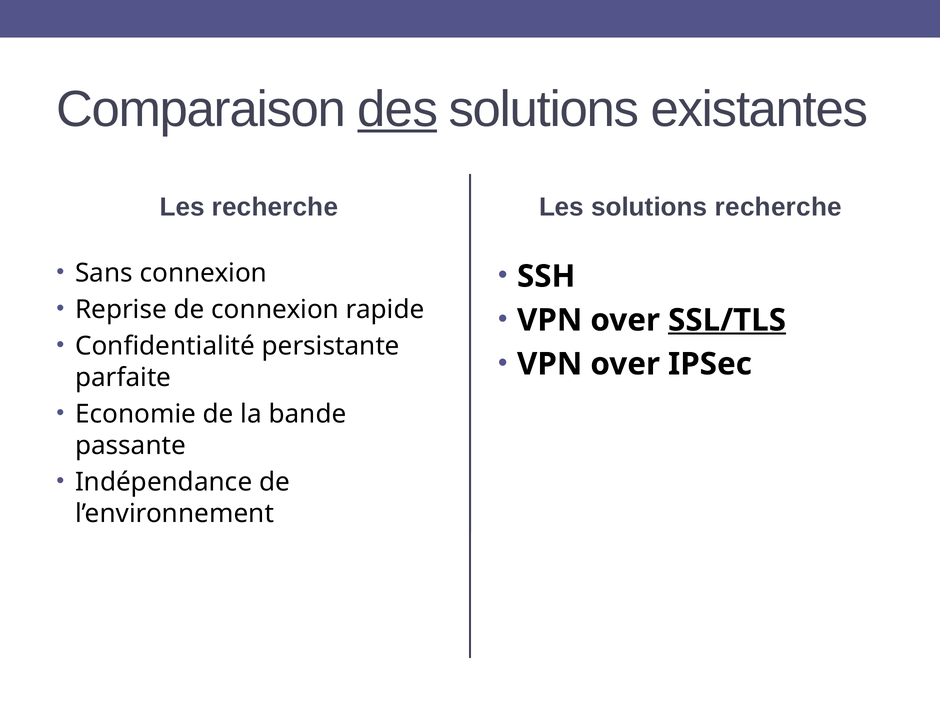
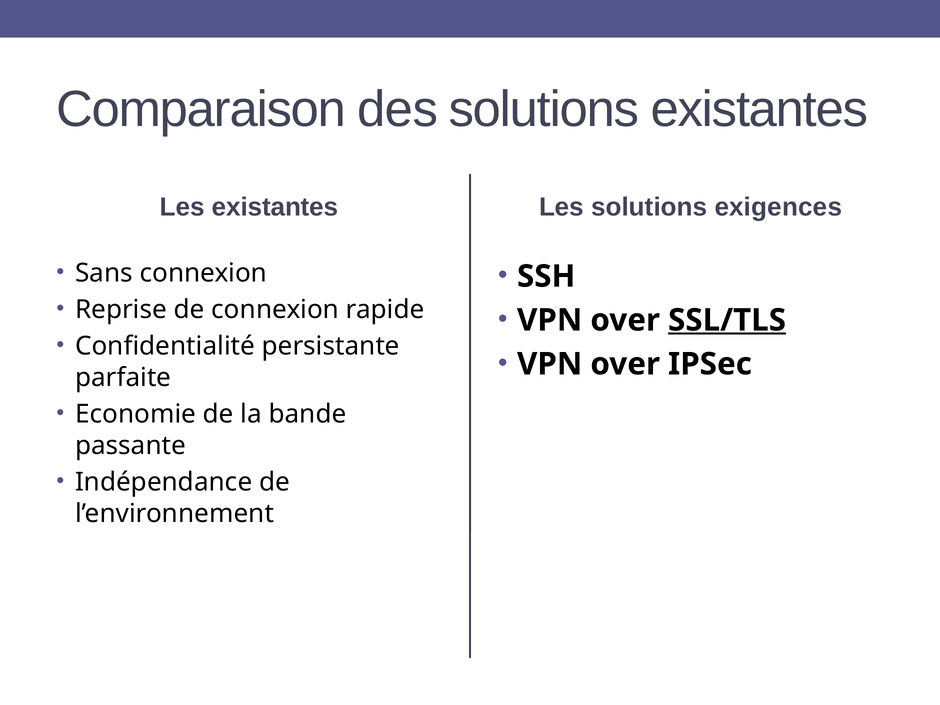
des underline: present -> none (398, 109)
Les recherche: recherche -> existantes (275, 207)
solutions recherche: recherche -> exigences (778, 207)
